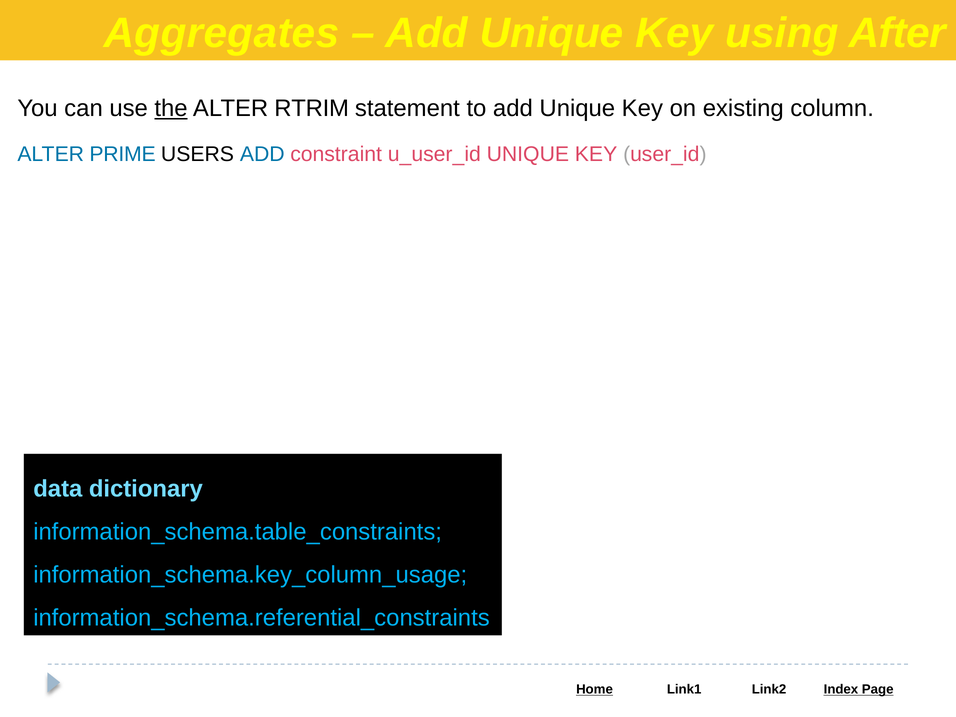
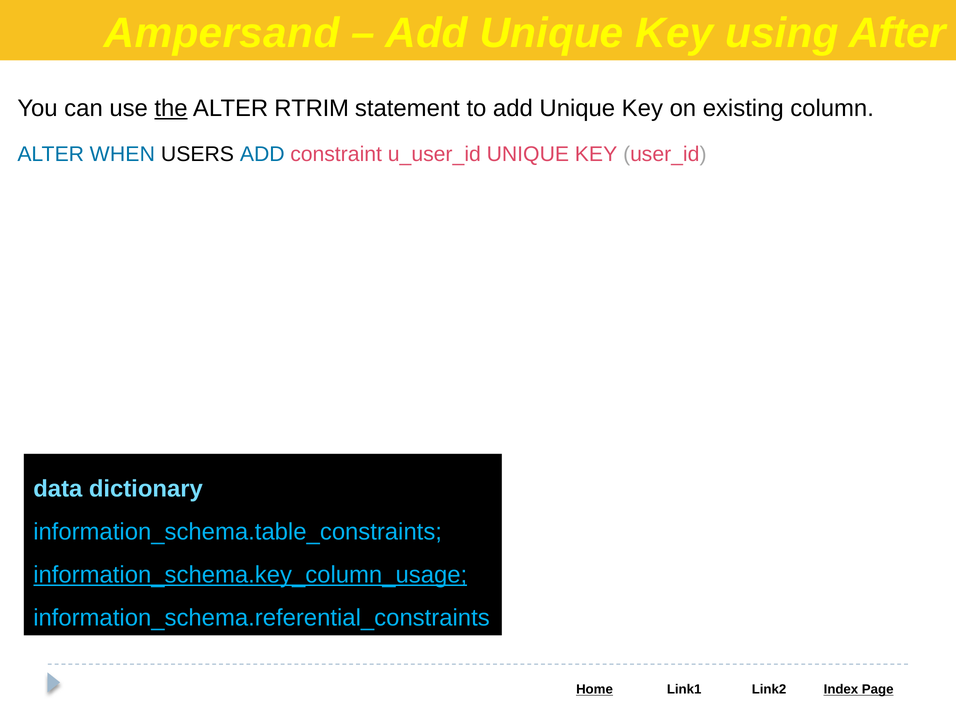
Aggregates: Aggregates -> Ampersand (221, 33)
PRIME: PRIME -> WHEN (122, 154)
information_schema.key_column_usage underline: none -> present (250, 575)
